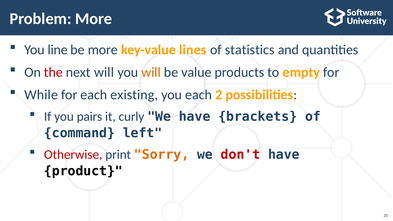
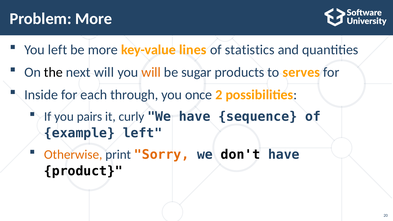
You line: line -> left (57, 50)
the colour: red -> black (53, 72)
value: value -> sugar (196, 72)
empty: empty -> serves (301, 72)
While: While -> Inside (41, 95)
existing: existing -> through (134, 95)
you each: each -> once (199, 95)
brackets: brackets -> sequence (258, 117)
command: command -> example (79, 133)
Otherwise colour: red -> orange (73, 155)
don't colour: red -> black (240, 155)
